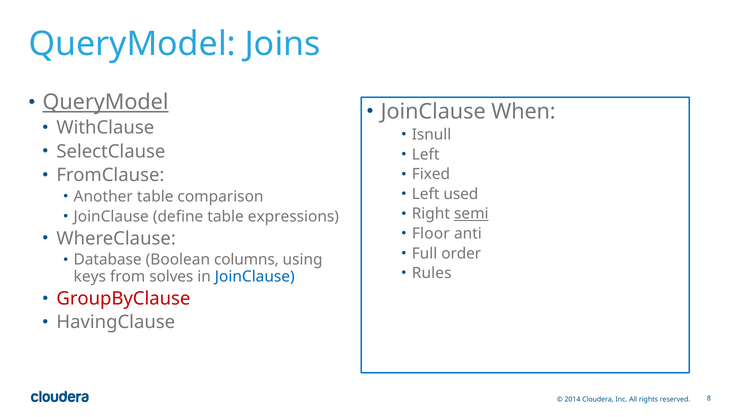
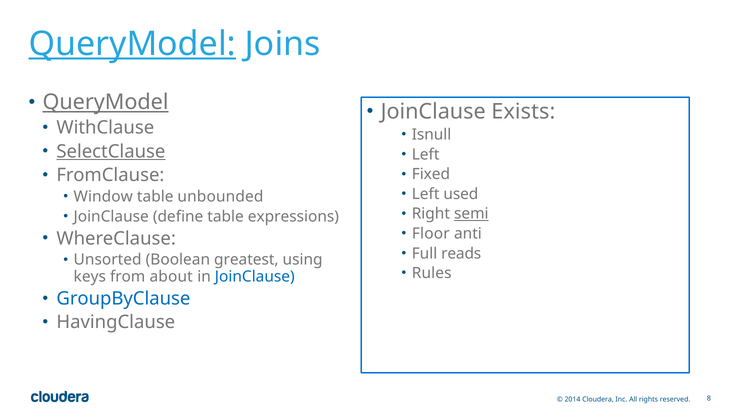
QueryModel underline: none -> present (132, 44)
When: When -> Exists (523, 112)
SelectClause underline: none -> present (111, 151)
Another: Another -> Window (103, 197)
comparison: comparison -> unbounded (220, 197)
order: order -> reads (461, 253)
Database: Database -> Unsorted (108, 260)
columns: columns -> greatest (246, 260)
solves: solves -> about (171, 277)
GroupByClause colour: red -> blue (123, 299)
